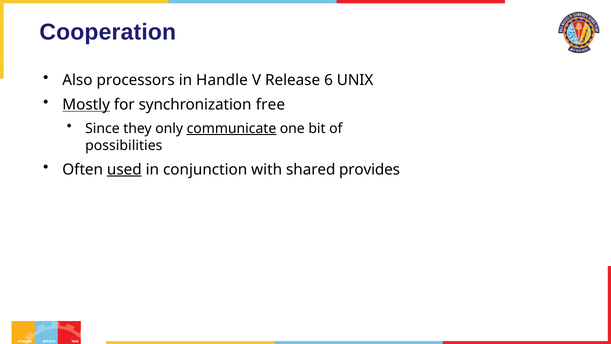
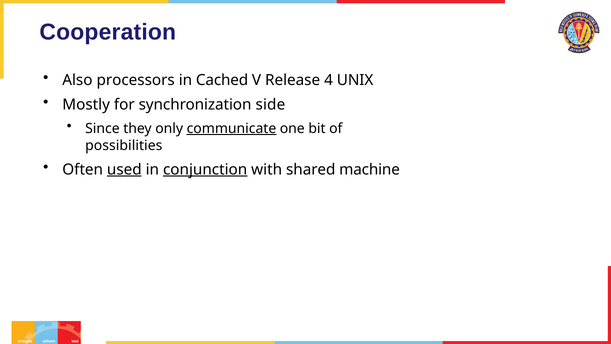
Handle: Handle -> Cached (222, 80)
6: 6 -> 4 (329, 80)
Mostly underline: present -> none (86, 105)
free: free -> side (270, 105)
conjunction underline: none -> present (205, 169)
provides: provides -> machine (370, 169)
